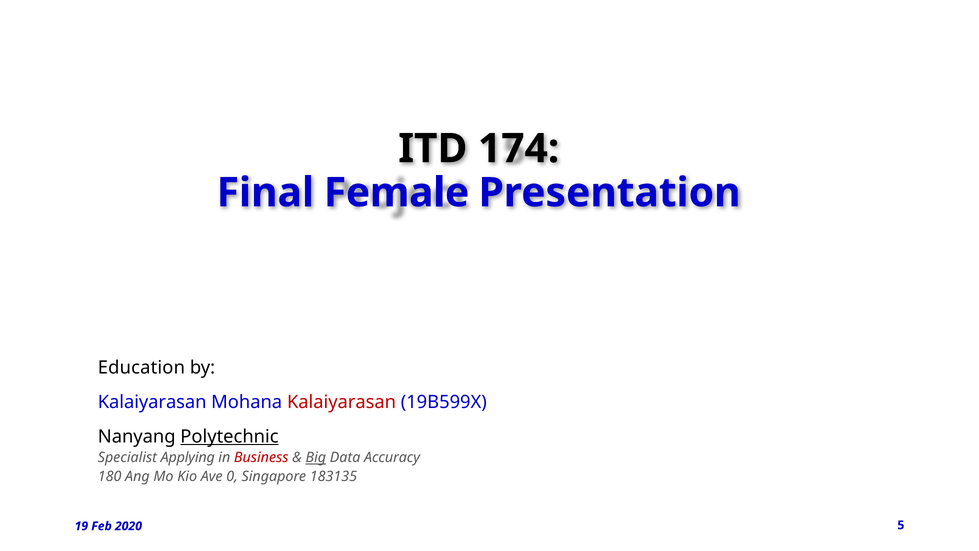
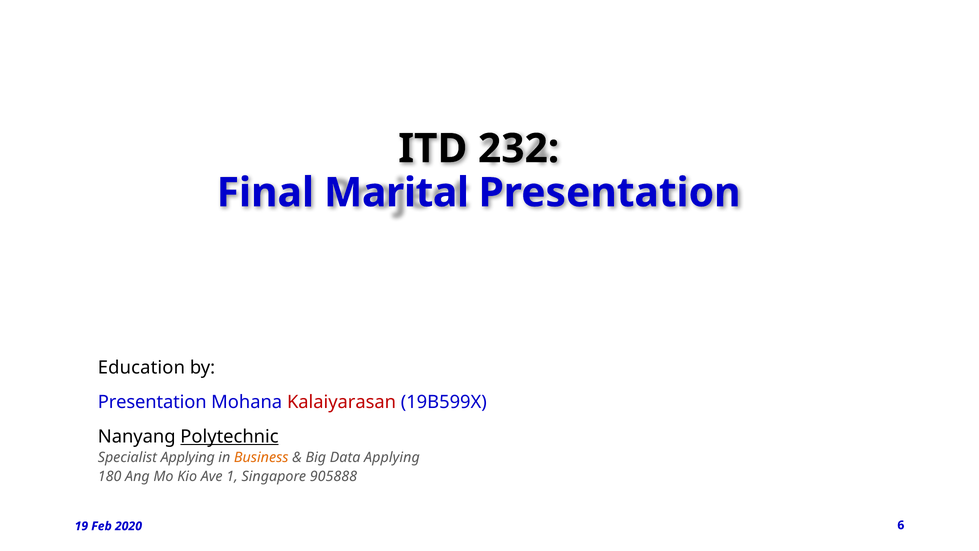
174: 174 -> 232 (519, 149)
Female: Female -> Marital (397, 193)
Kalaiyarasan: Kalaiyarasan -> Presentation (152, 402)
Business colour: red -> orange (261, 458)
Big underline: present -> none (316, 458)
Data Accuracy: Accuracy -> Applying (392, 458)
0: 0 -> 1 (232, 476)
183135: 183135 -> 905888 (333, 476)
5: 5 -> 6 (901, 525)
